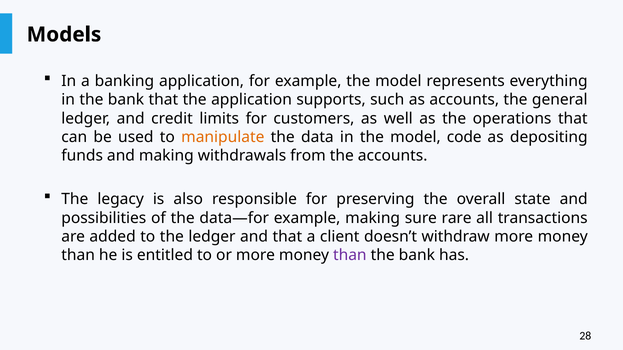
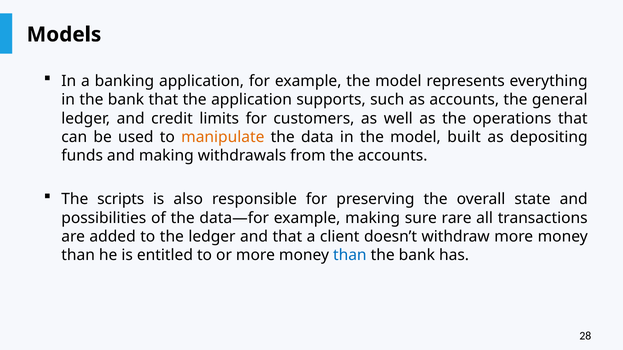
code: code -> built (464, 137)
legacy: legacy -> scripts (121, 200)
than colour: purple -> blue (350, 256)
